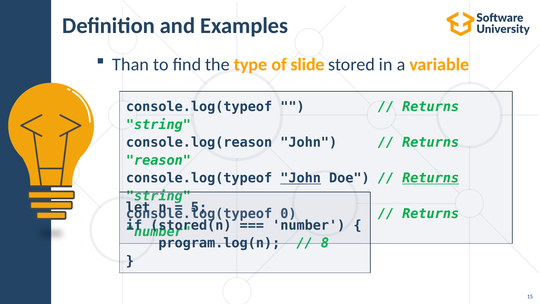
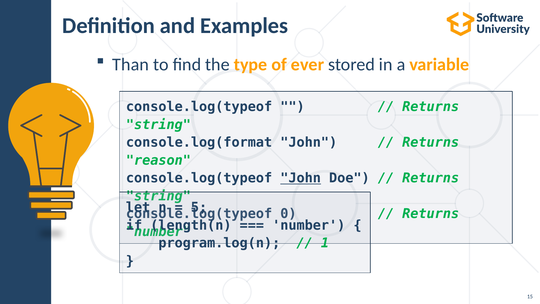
slide: slide -> ever (308, 64)
console.log(reason: console.log(reason -> console.log(format (199, 142)
Returns underline: present -> none (431, 178)
stored(n: stored(n -> length(n (191, 225)
8: 8 -> 1 (325, 243)
